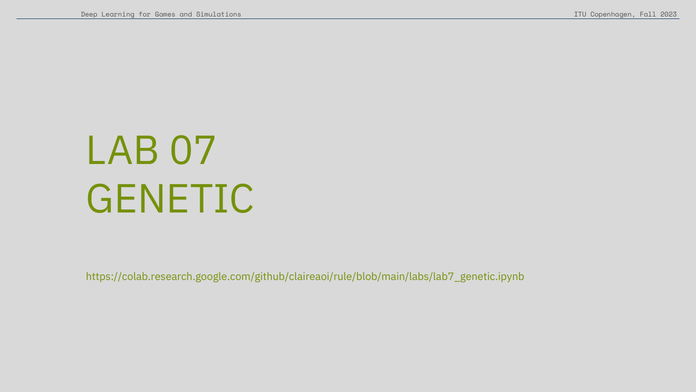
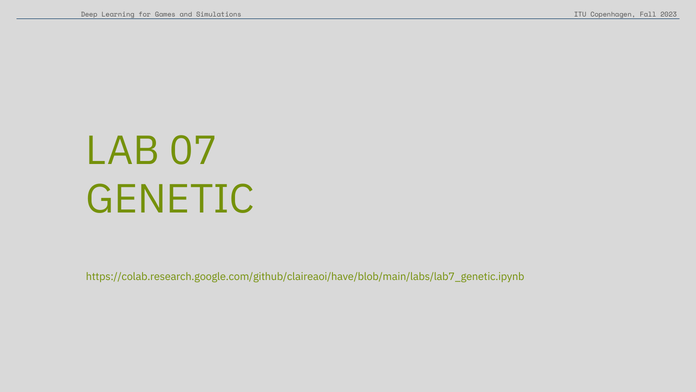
https://colab.research.google.com/github/claireaoi/rule/blob/main/labs/lab7_genetic.ipynb: https://colab.research.google.com/github/claireaoi/rule/blob/main/labs/lab7_genetic.ipynb -> https://colab.research.google.com/github/claireaoi/have/blob/main/labs/lab7_genetic.ipynb (305, 277)
